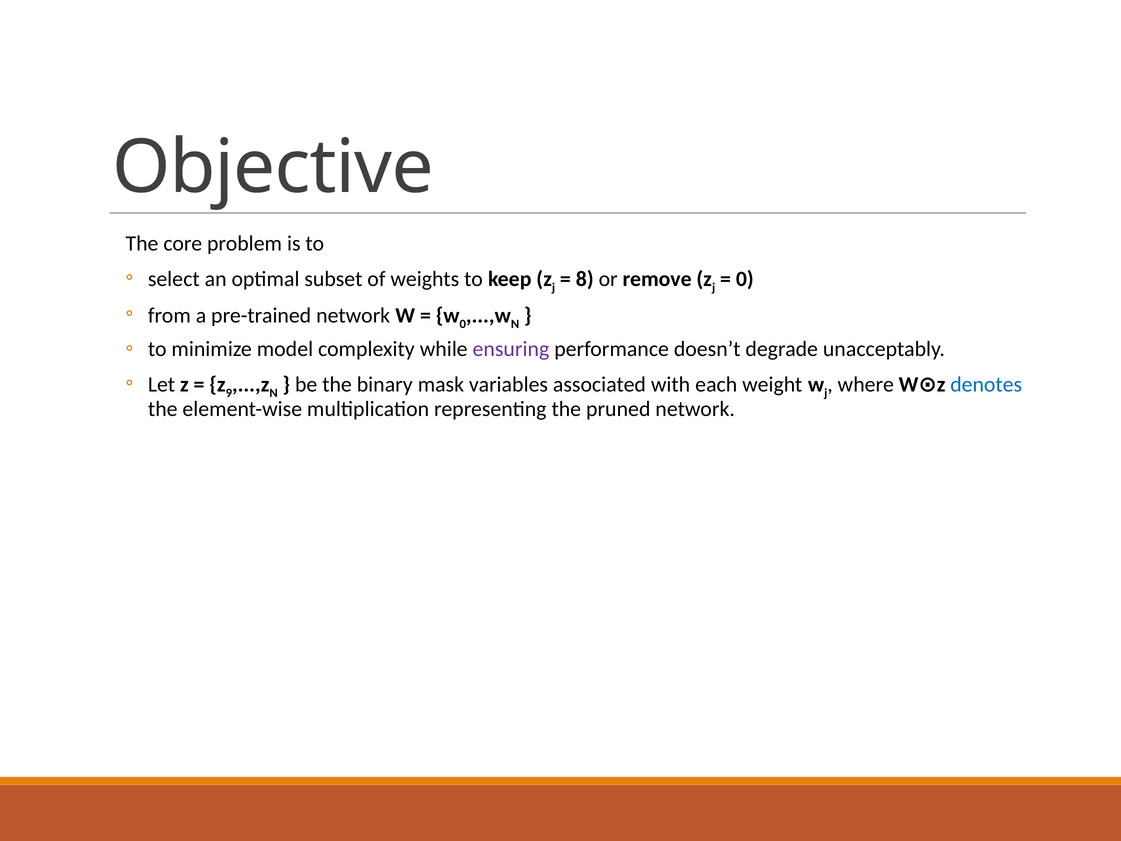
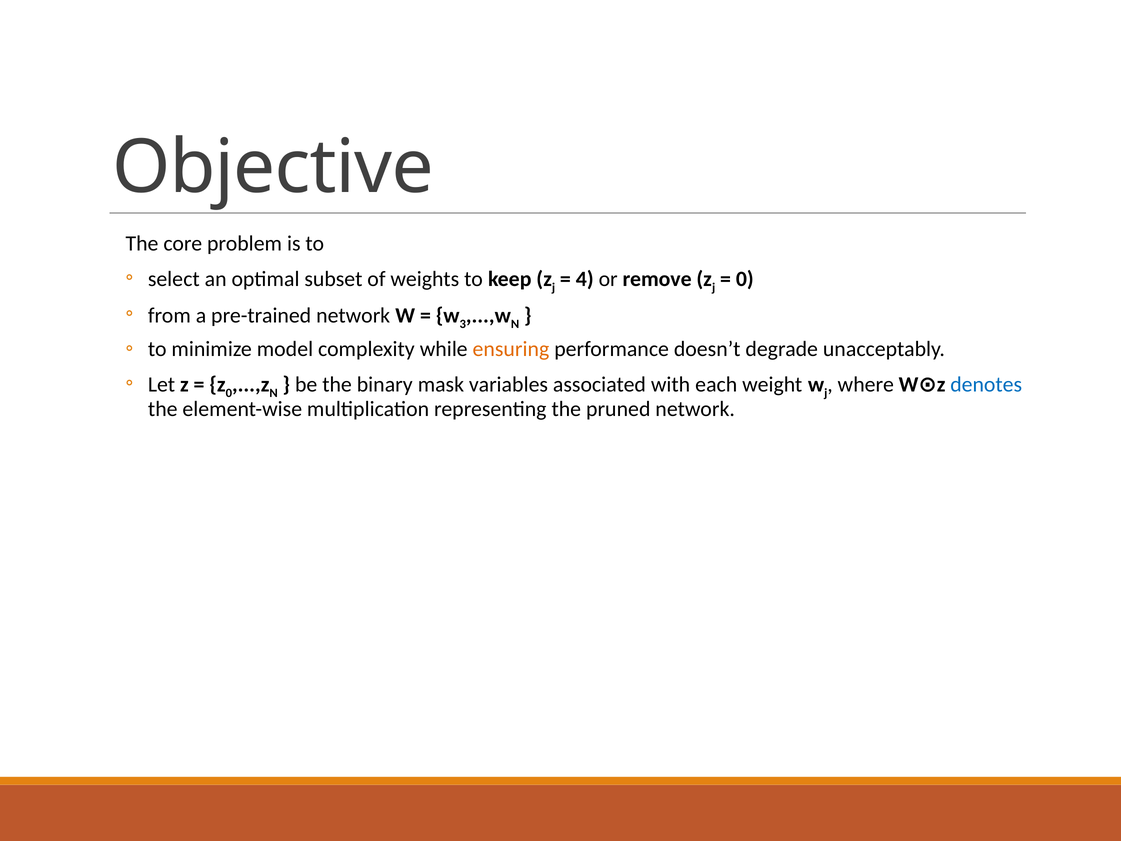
8: 8 -> 4 (585, 279)
w 0: 0 -> 3 (463, 324)
ensuring colour: purple -> orange (511, 349)
z 9: 9 -> 0 (229, 393)
